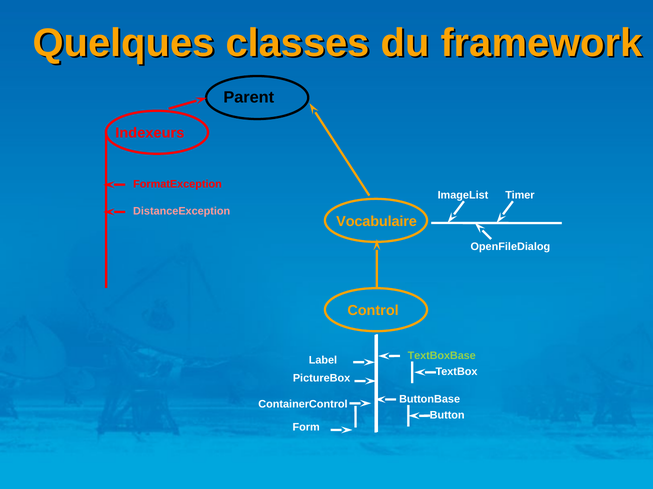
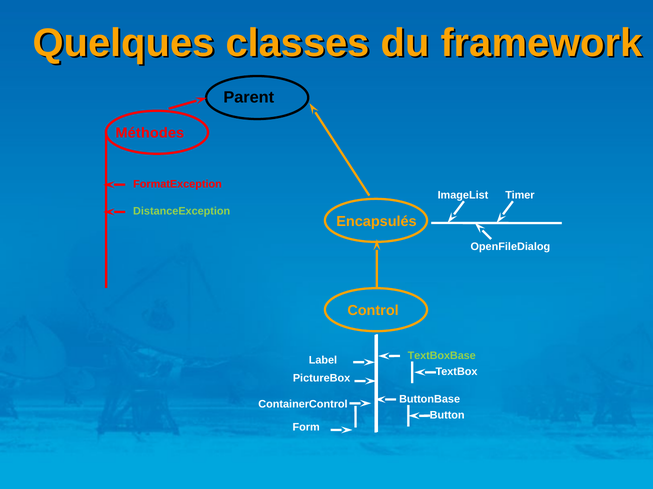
Indexeurs: Indexeurs -> Méthodes (150, 133)
DistanceException colour: pink -> light green (182, 212)
Vocabulaire: Vocabulaire -> Encapsulés (377, 222)
